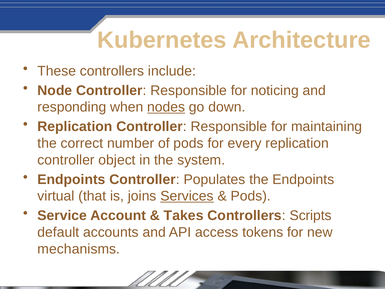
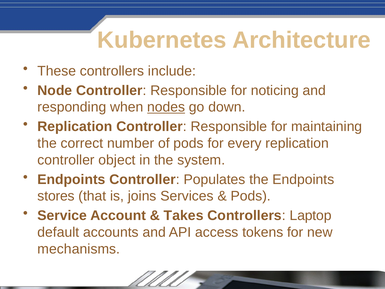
virtual: virtual -> stores (56, 196)
Services underline: present -> none (187, 196)
Scripts: Scripts -> Laptop (311, 215)
